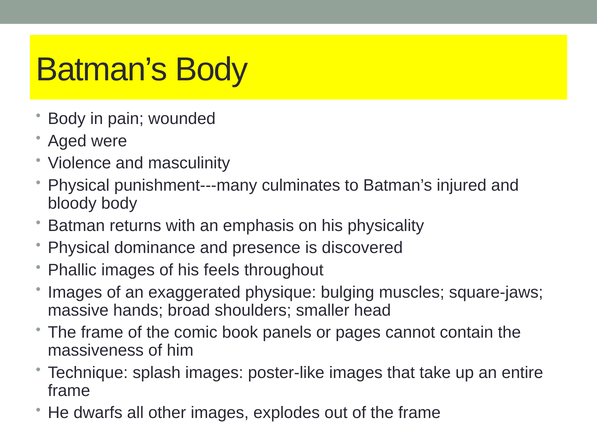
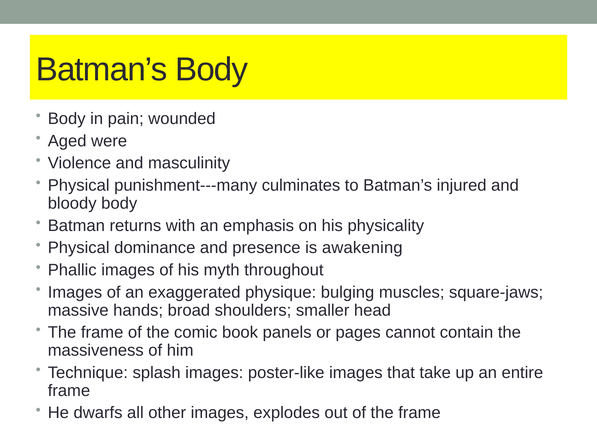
discovered: discovered -> awakening (362, 248)
feels: feels -> myth (222, 270)
